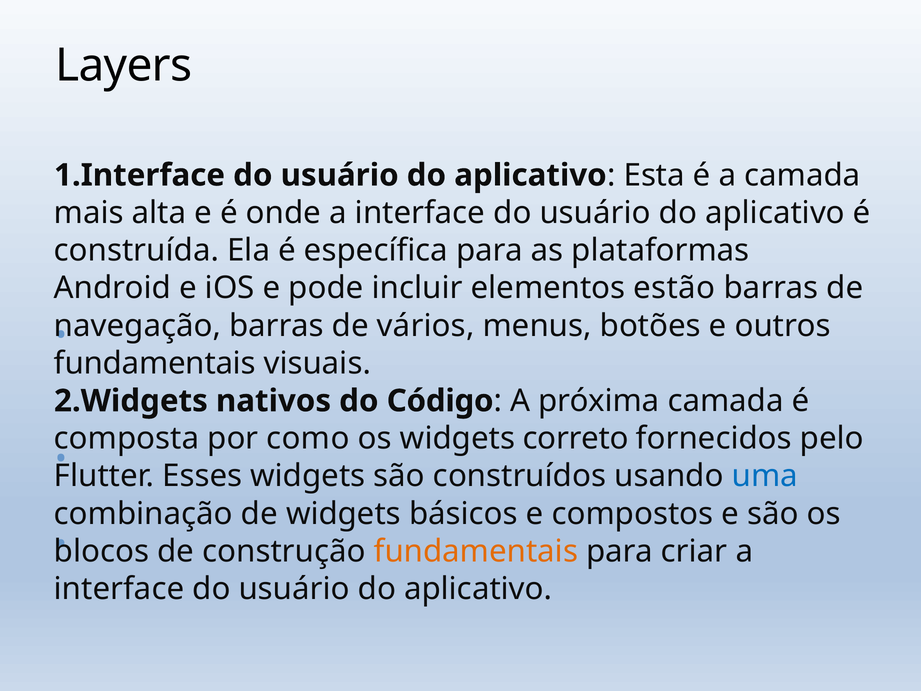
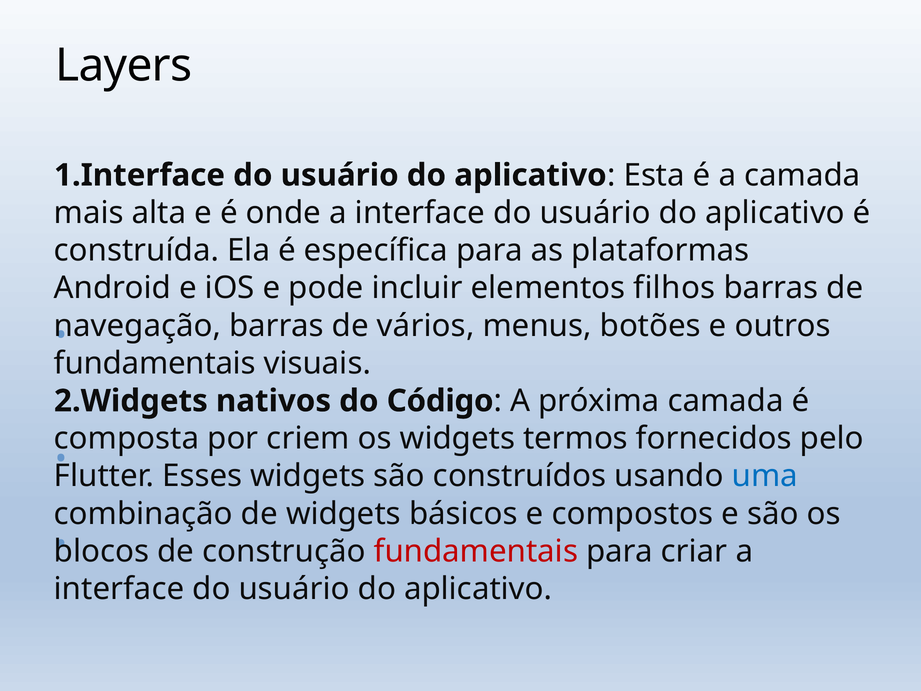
estão: estão -> filhos (674, 288)
como: como -> criem (308, 438)
correto: correto -> termos (576, 438)
fundamentais colour: orange -> red (476, 551)
